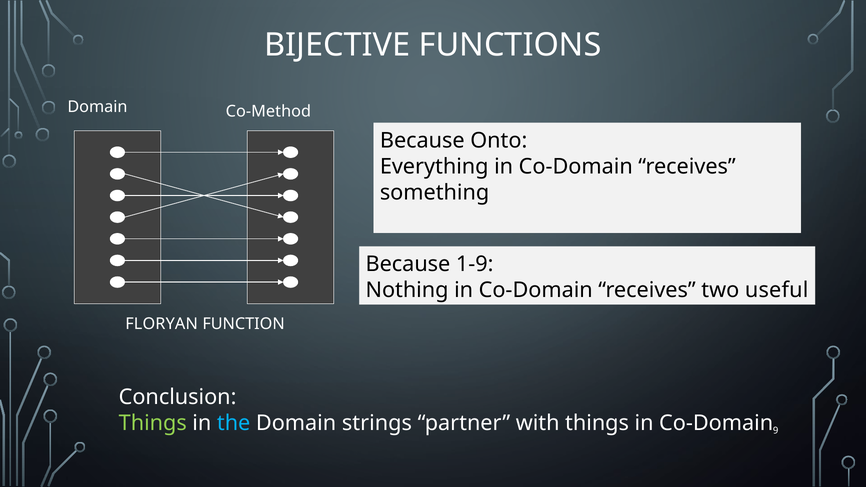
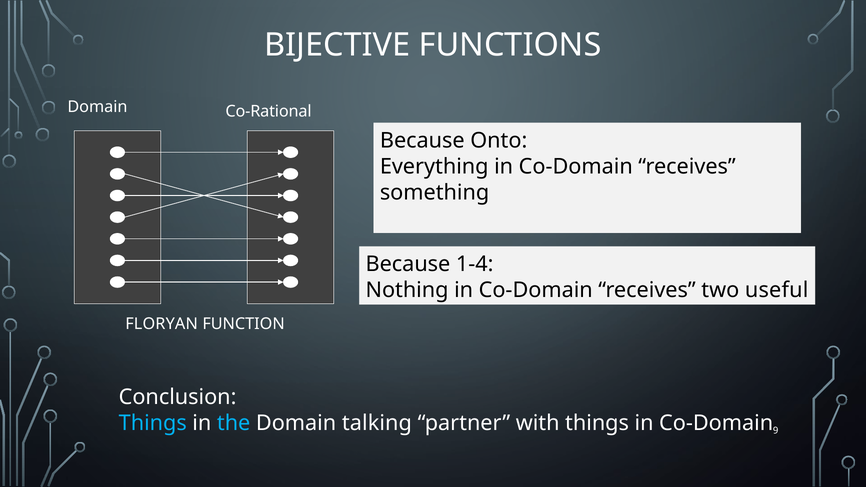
Co-Method: Co-Method -> Co-Rational (269, 112)
1-9: 1-9 -> 1-4 (475, 264)
Things colour: light green -> light blue (153, 423)
strings: strings -> talking (377, 423)
